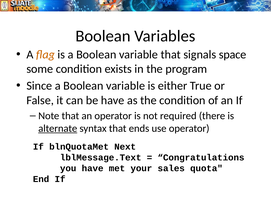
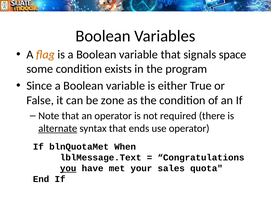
be have: have -> zone (113, 100)
Next: Next -> When (125, 147)
you underline: none -> present (68, 169)
